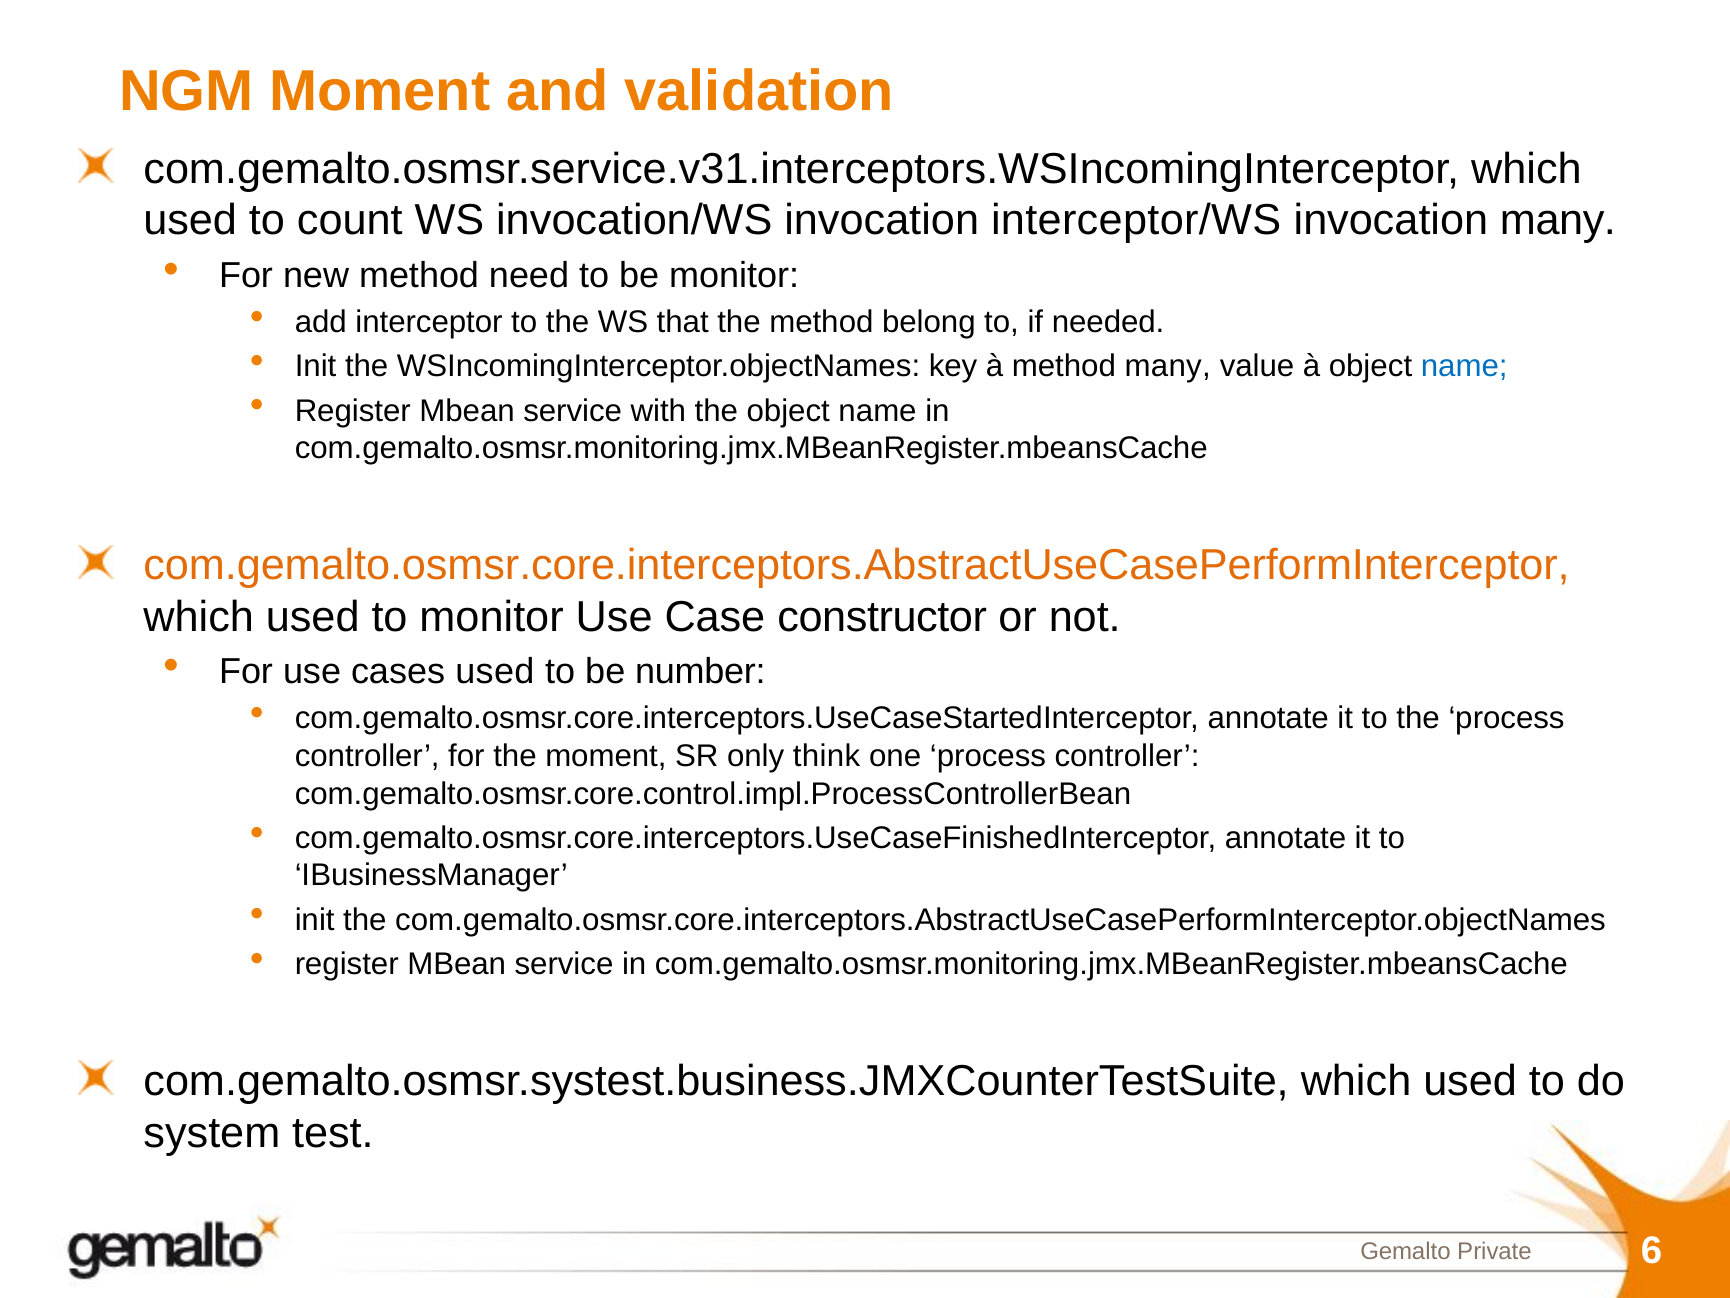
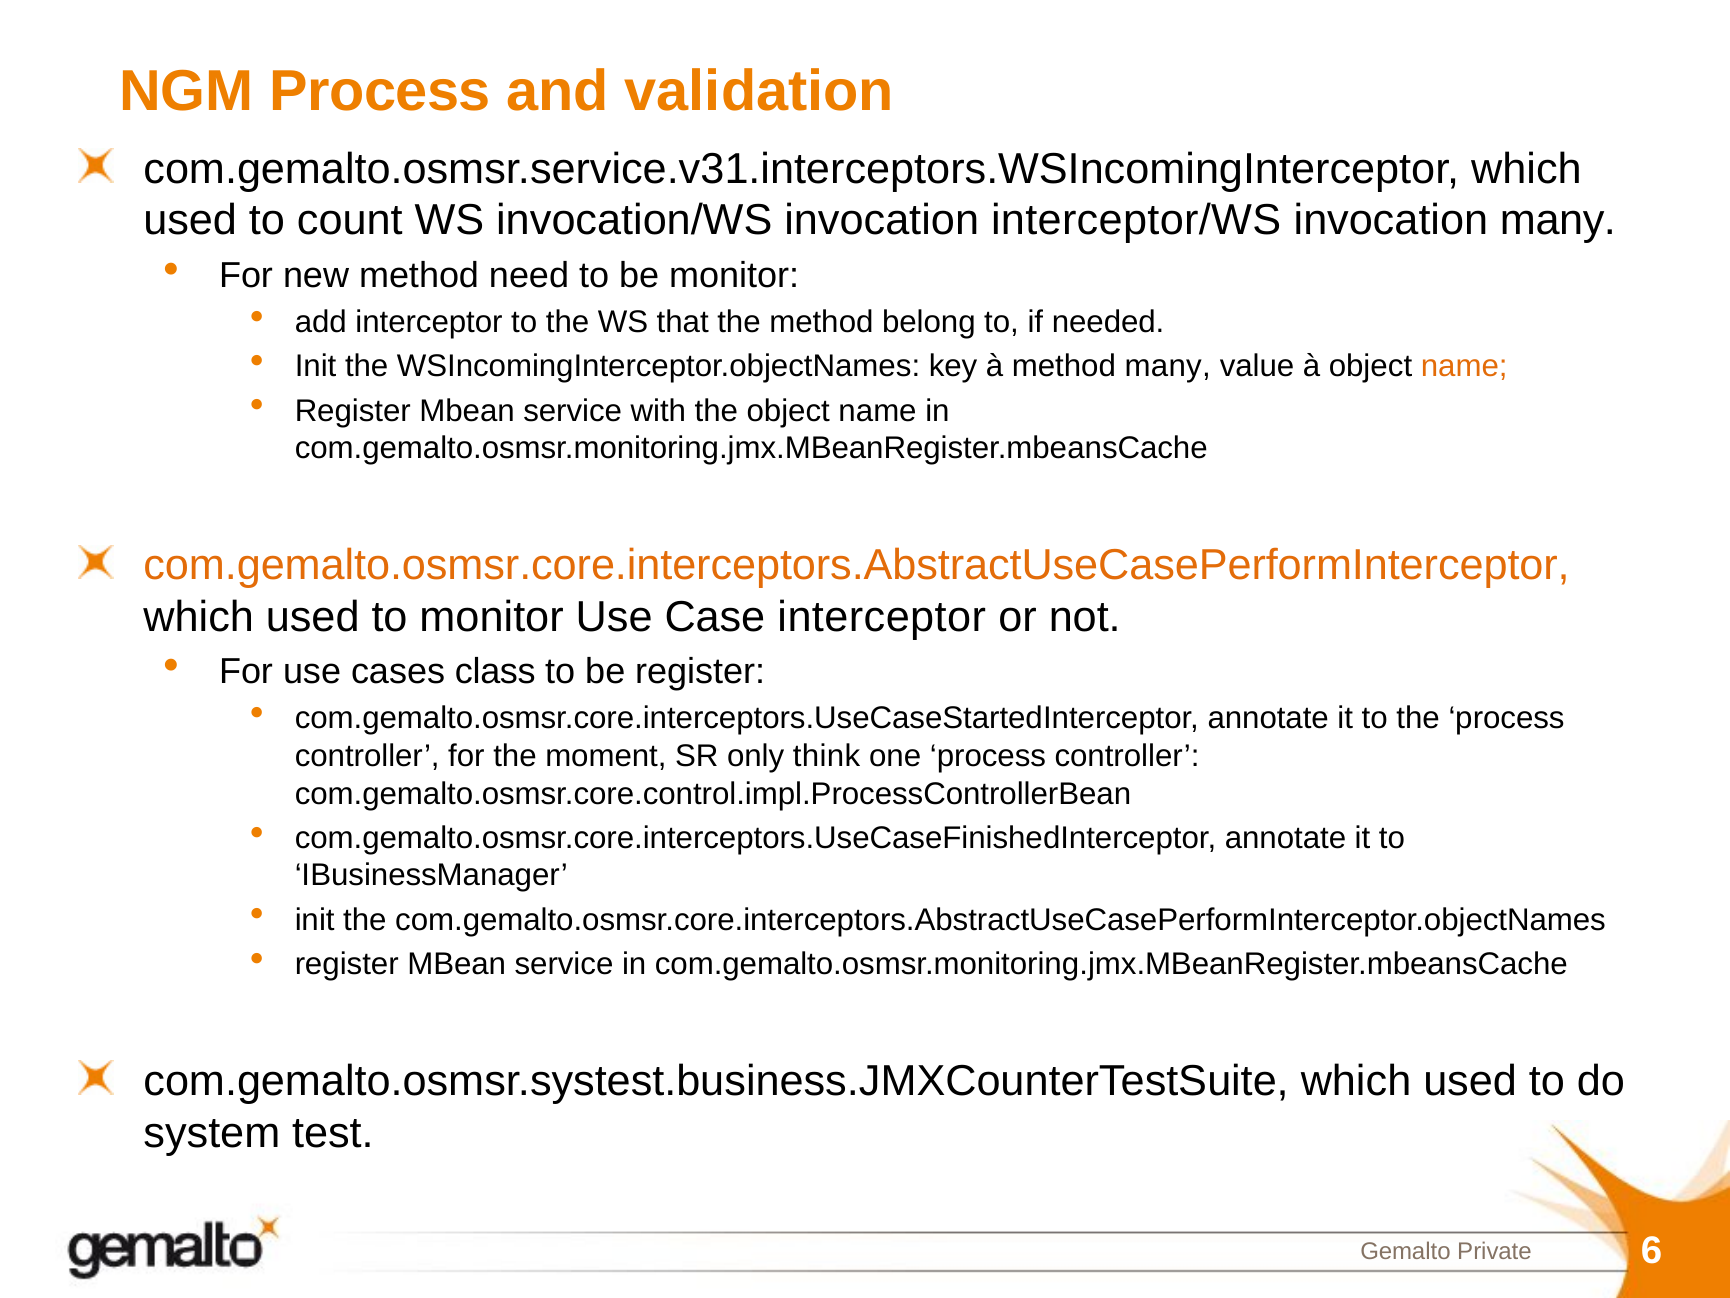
NGM Moment: Moment -> Process (380, 92)
name colour: blue -> orange (1464, 366)
Case constructor: constructor -> interceptor (882, 617)
cases used: used -> class (495, 672)
be number: number -> register (700, 672)
